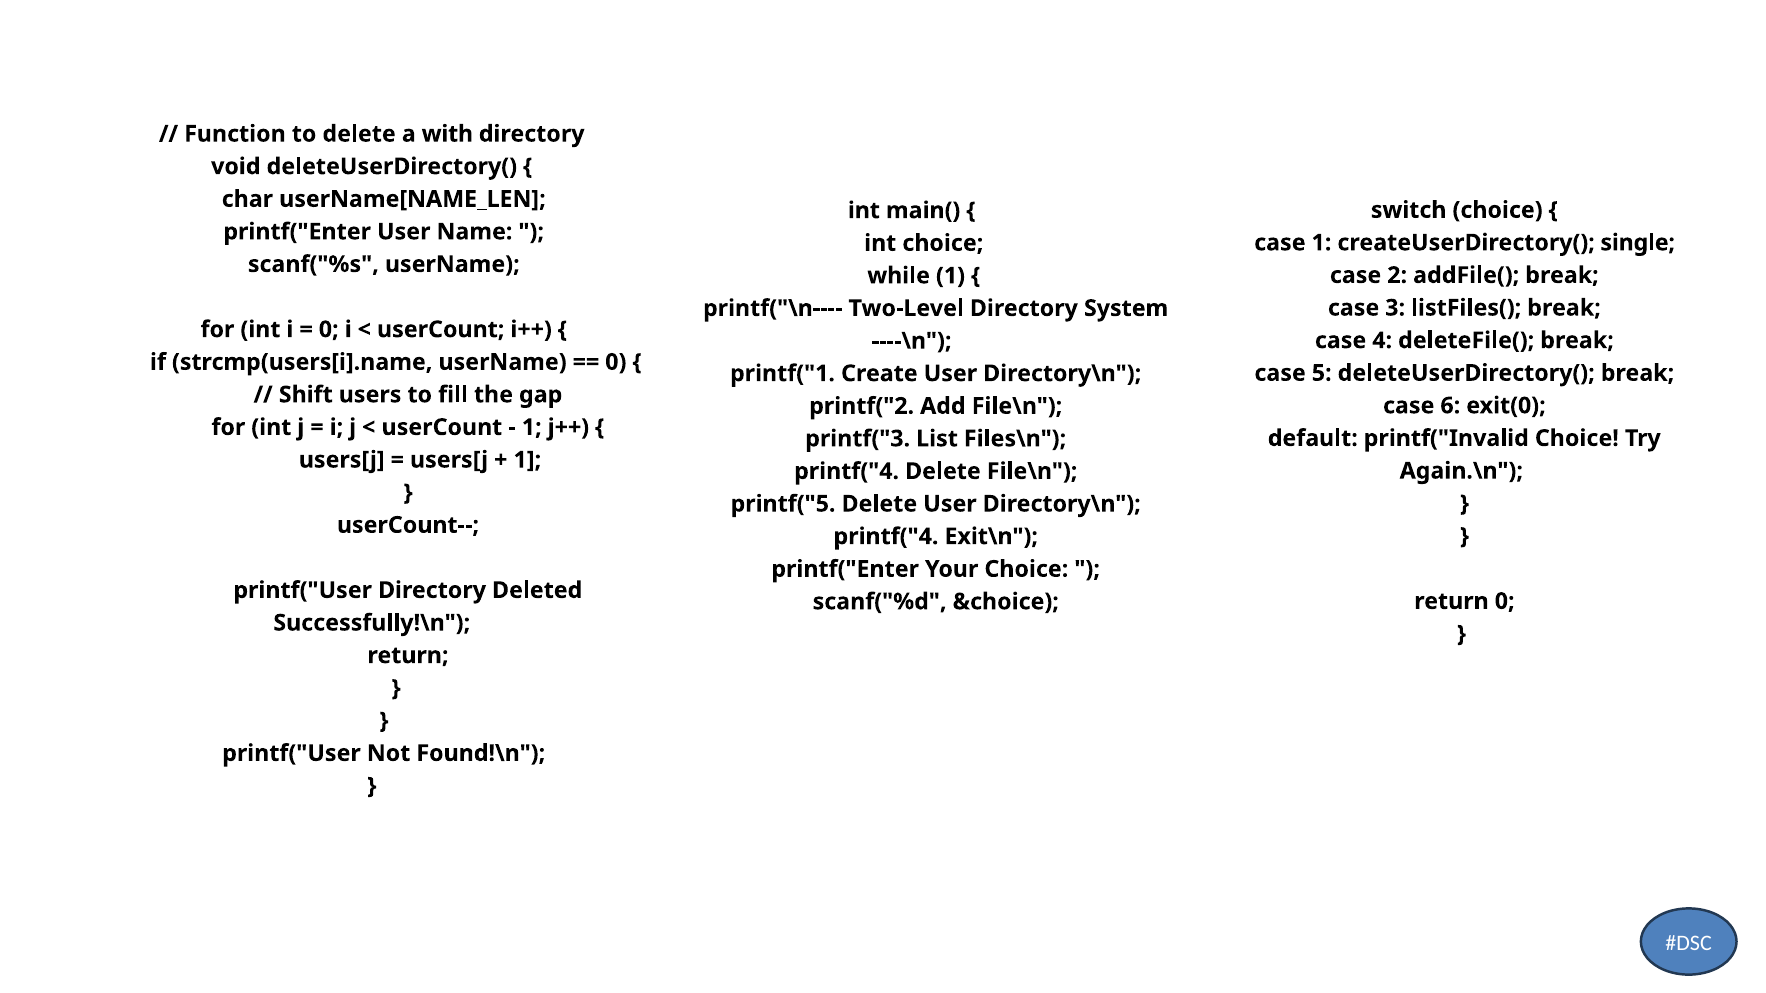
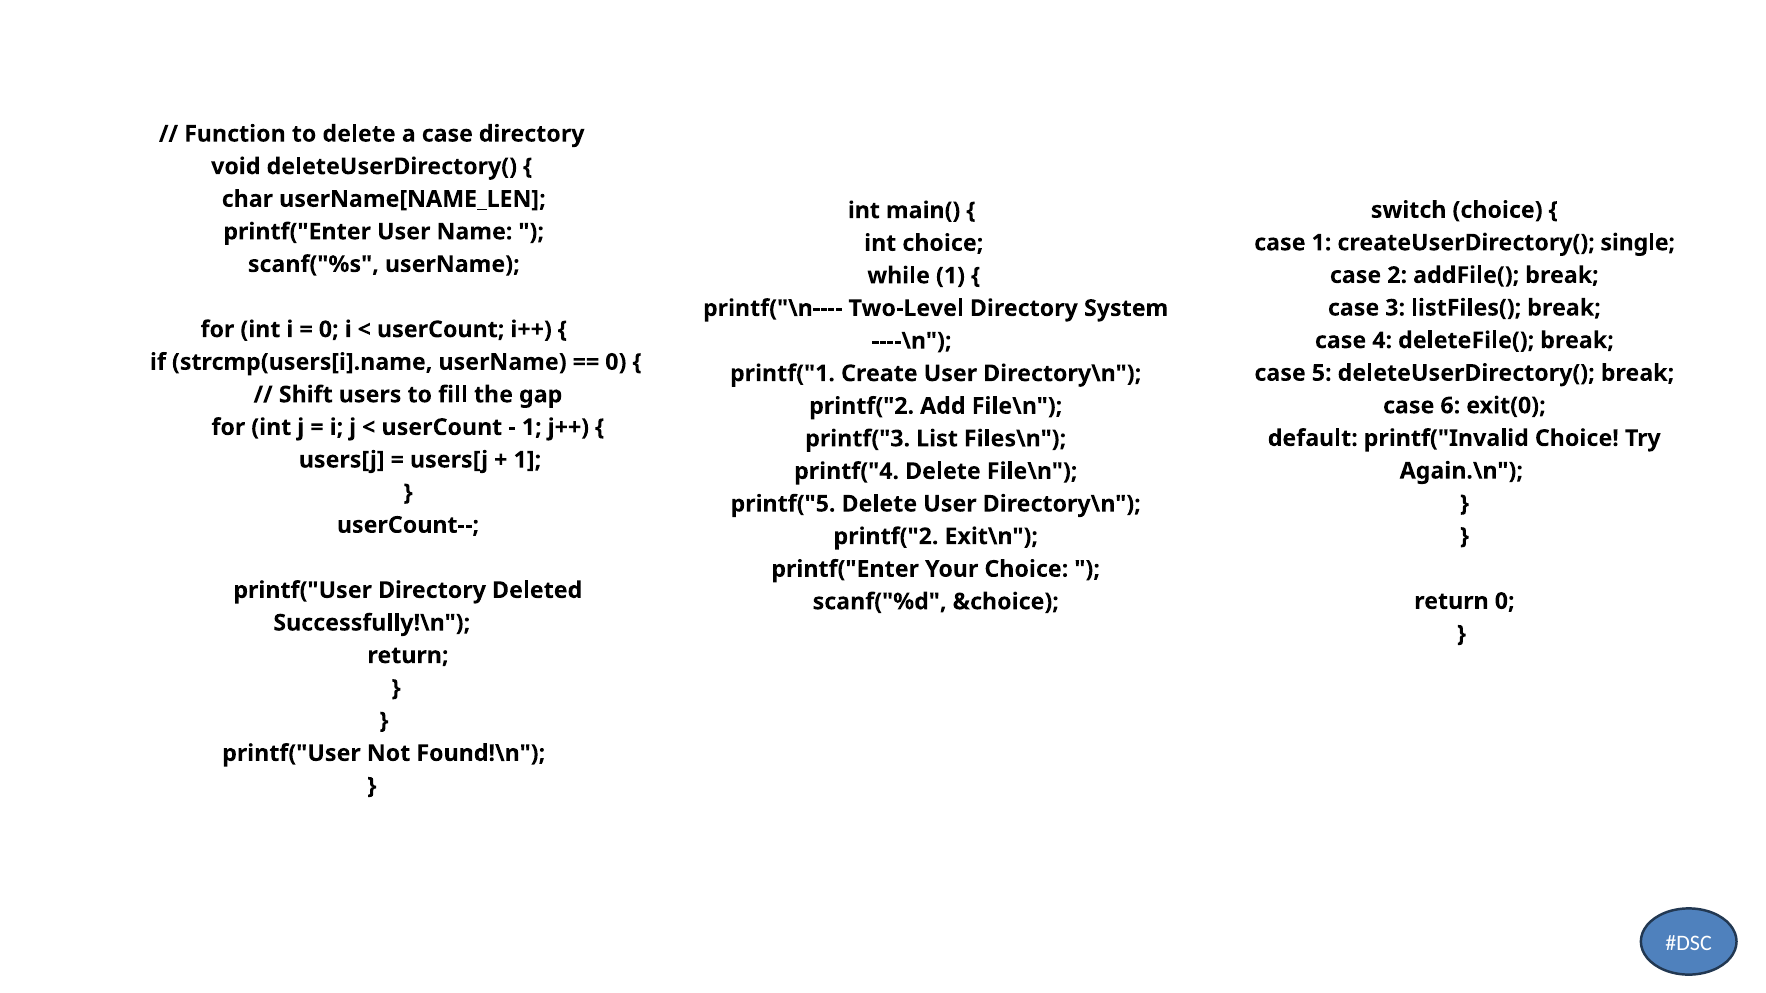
a with: with -> case (447, 134)
printf("4: printf("4 -> printf("2 (886, 537)
